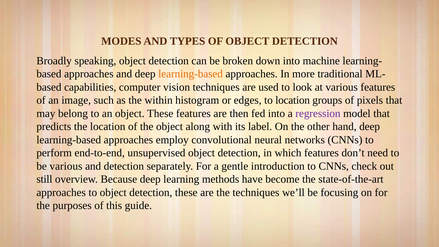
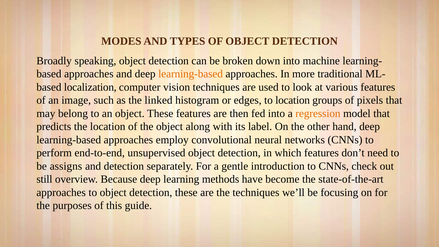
capabilities: capabilities -> localization (90, 87)
within: within -> linked (159, 100)
regression colour: purple -> orange (318, 113)
be various: various -> assigns (66, 166)
